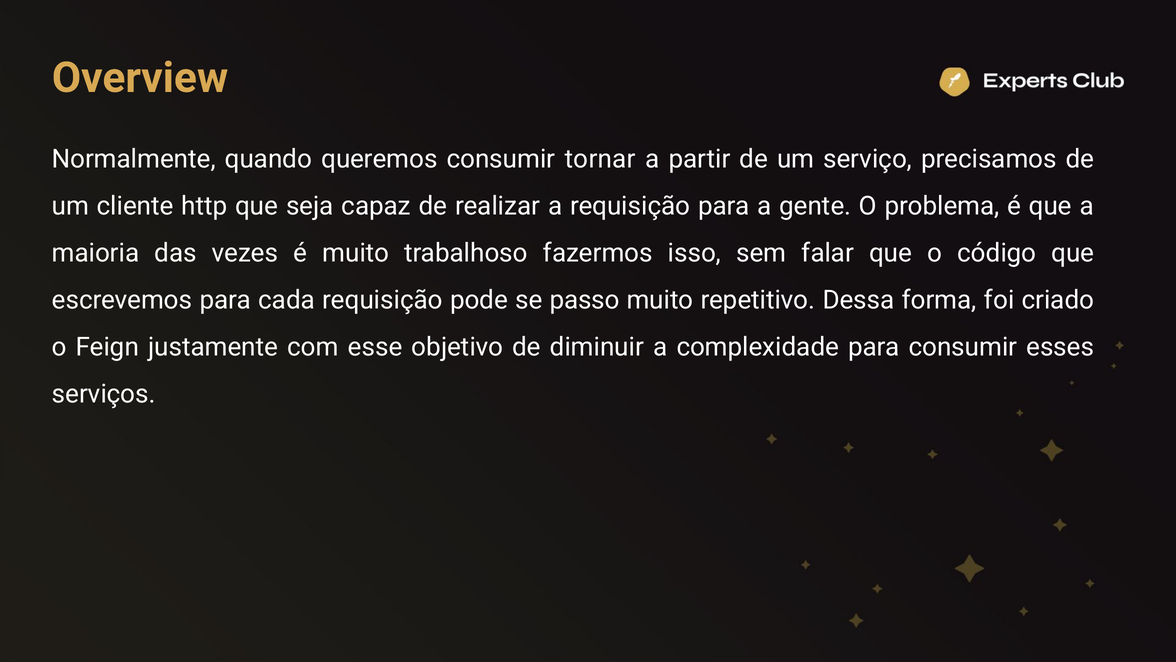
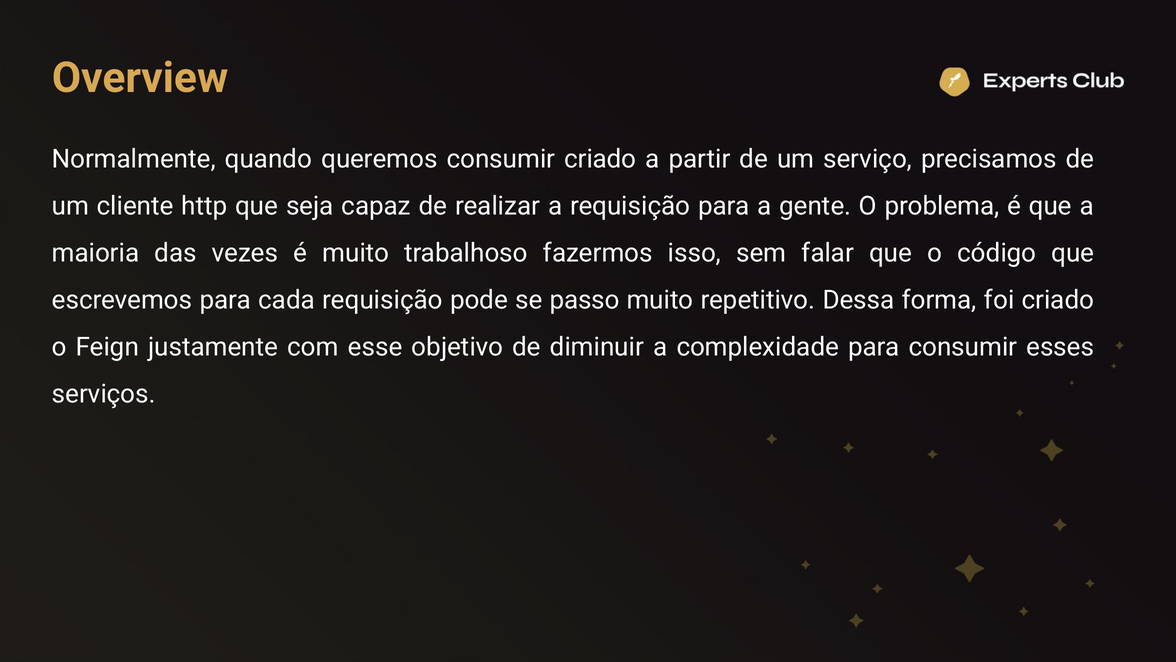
consumir tornar: tornar -> criado (600, 159)
